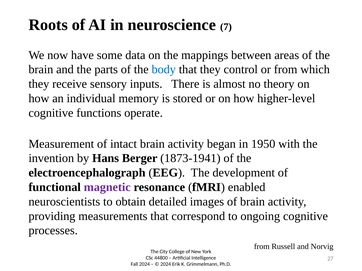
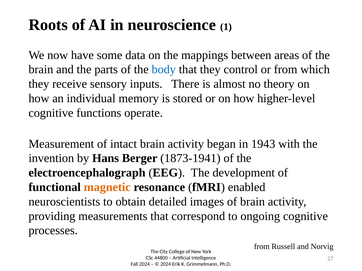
7: 7 -> 1 (226, 27)
1950: 1950 -> 1943 (263, 144)
magnetic colour: purple -> orange (107, 187)
